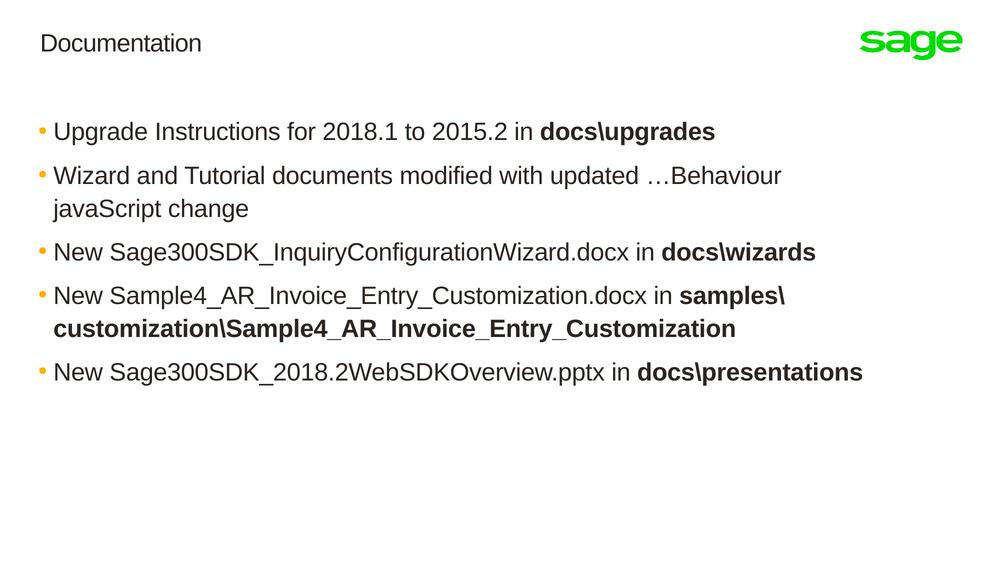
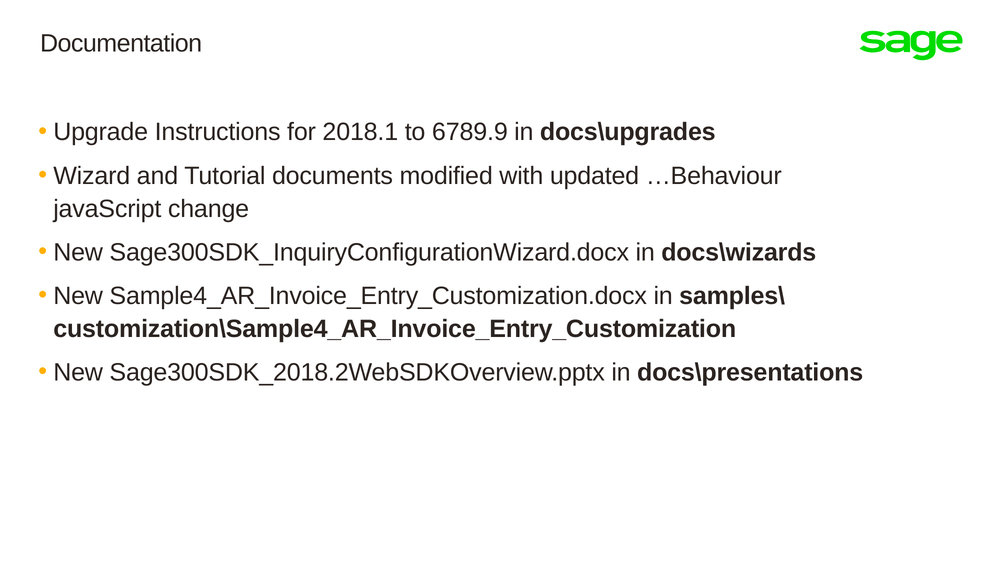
2015.2: 2015.2 -> 6789.9 (470, 132)
